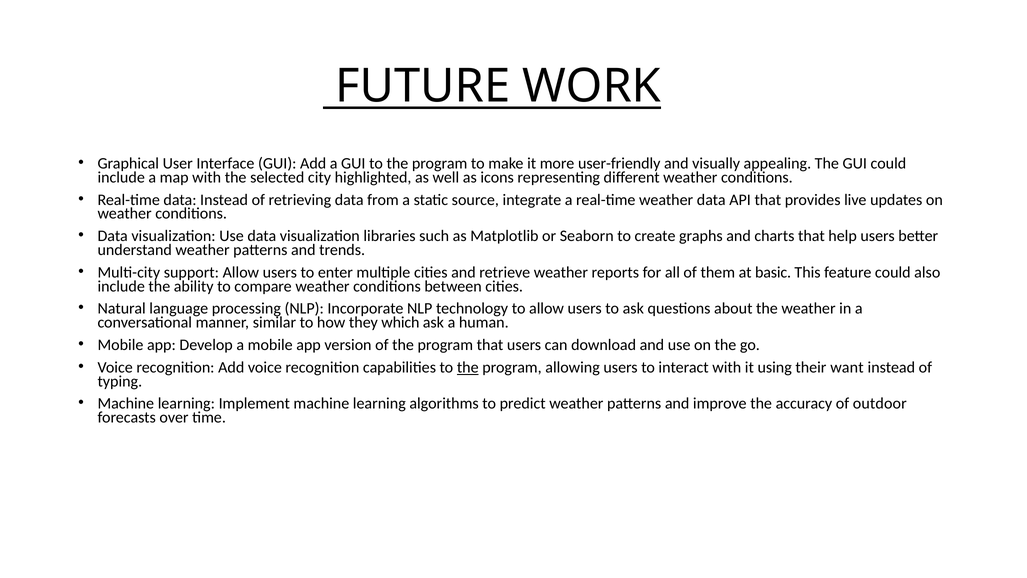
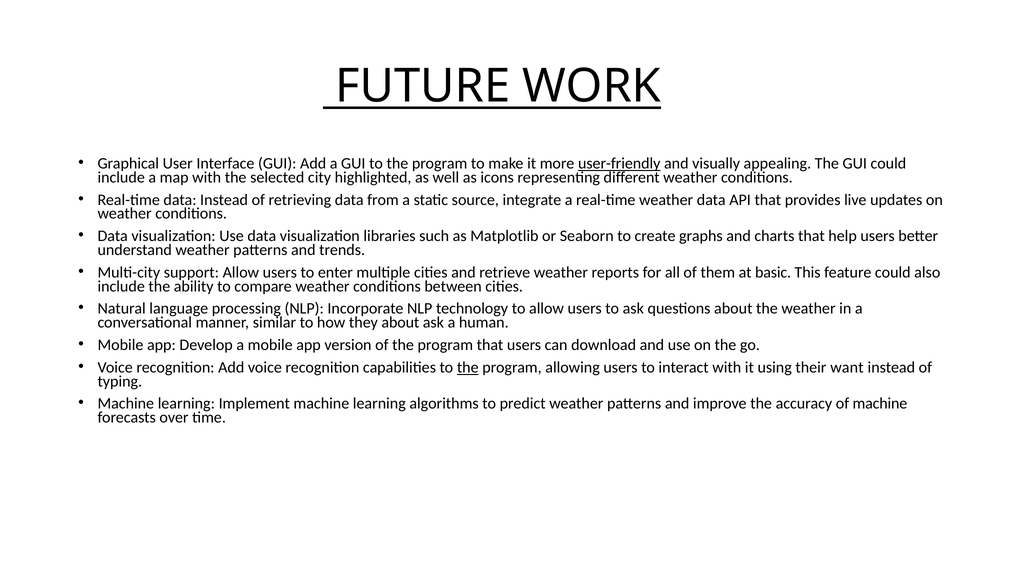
user-friendly underline: none -> present (619, 163)
they which: which -> about (400, 322)
of outdoor: outdoor -> machine (880, 403)
